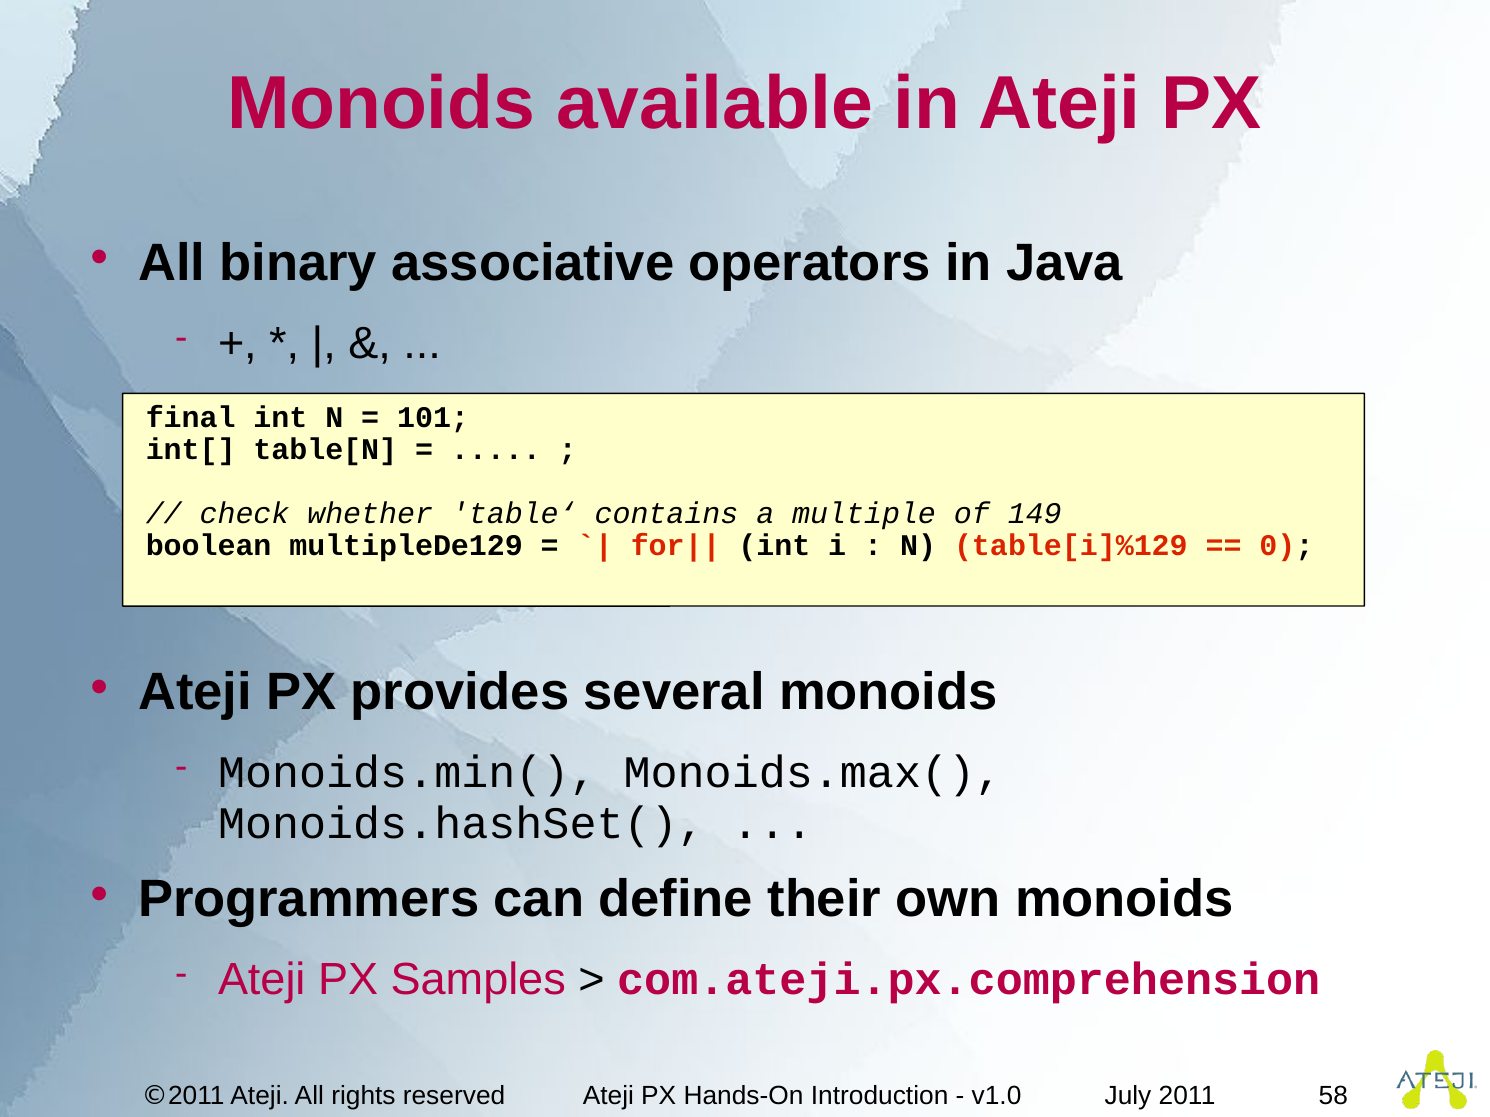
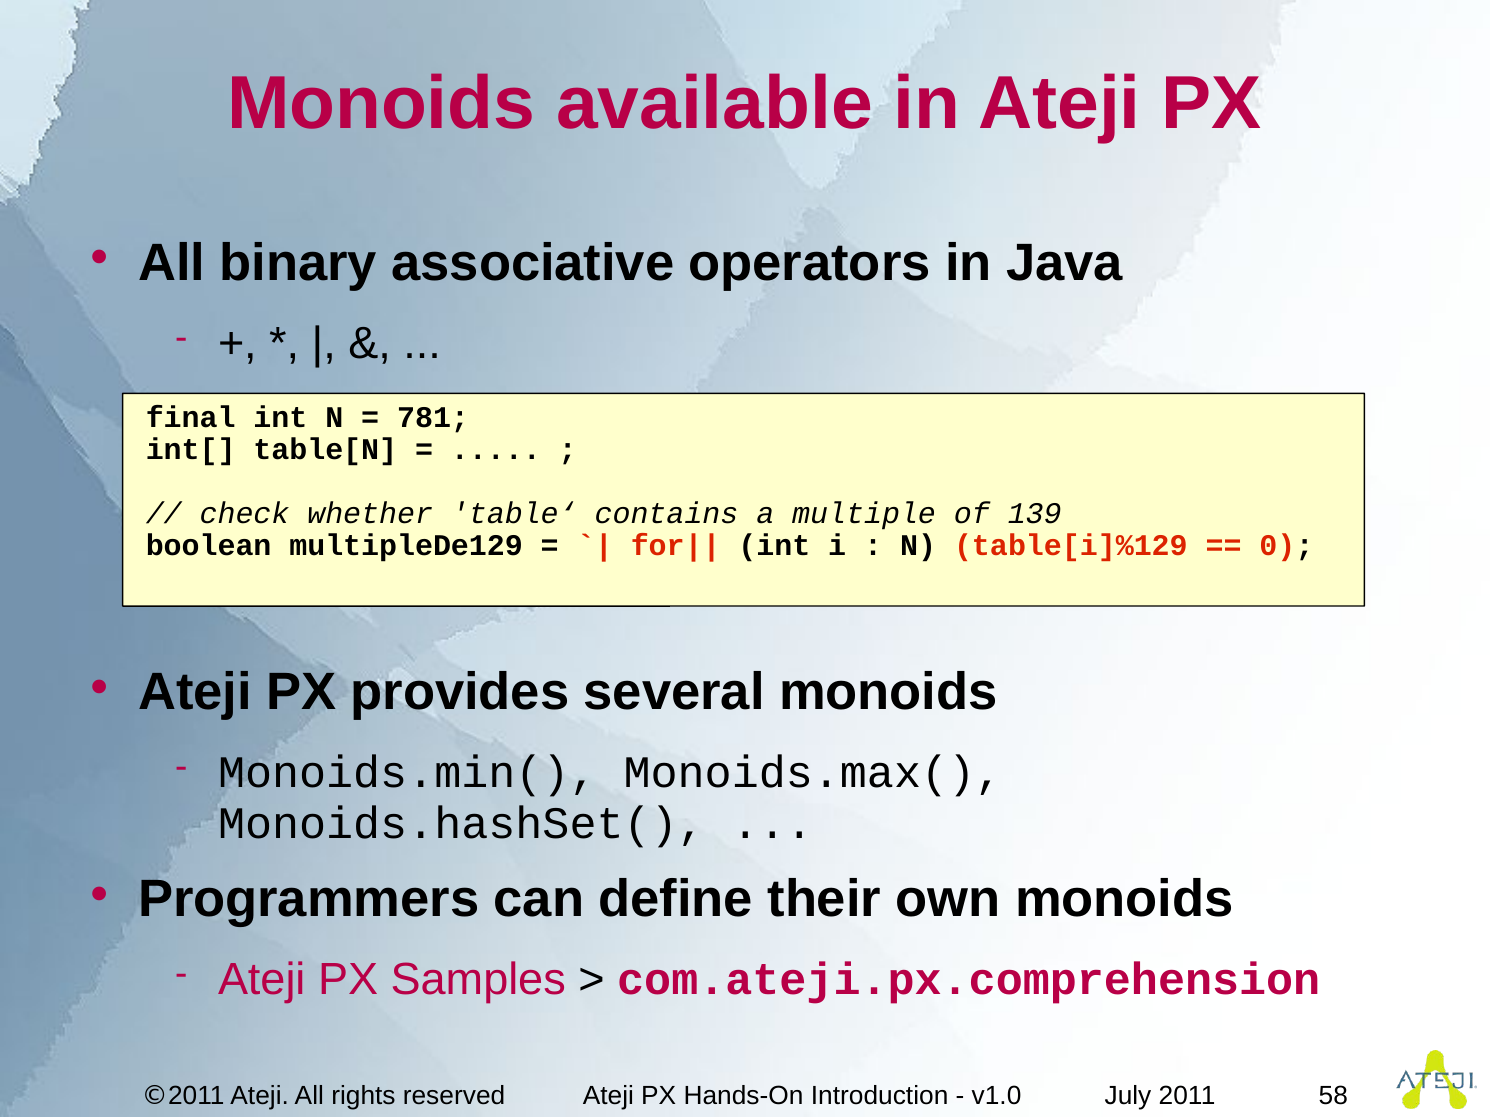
101: 101 -> 781 (433, 418)
149: 149 -> 139 (1035, 514)
